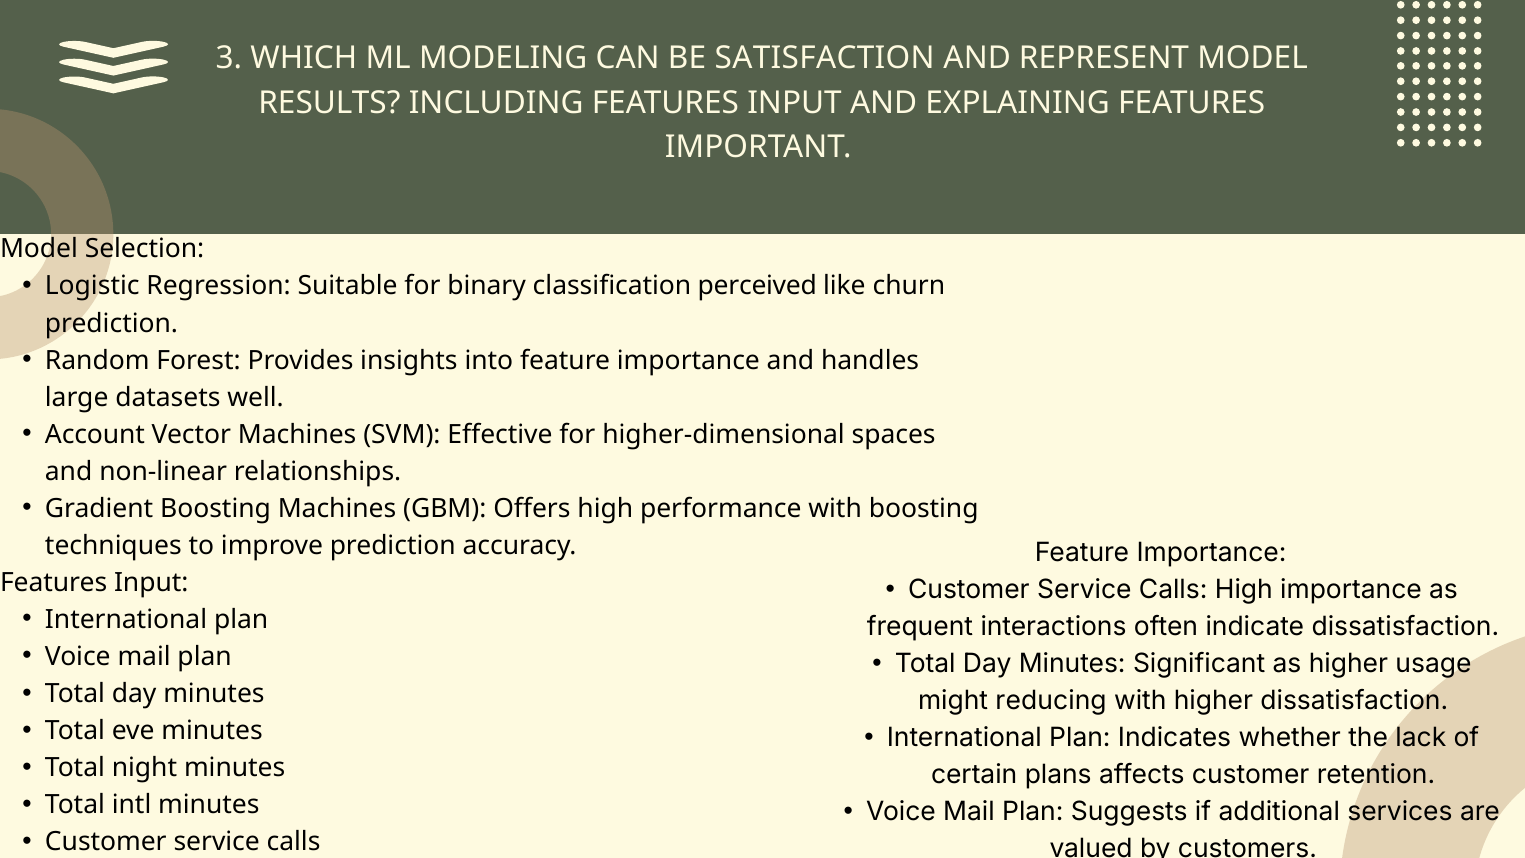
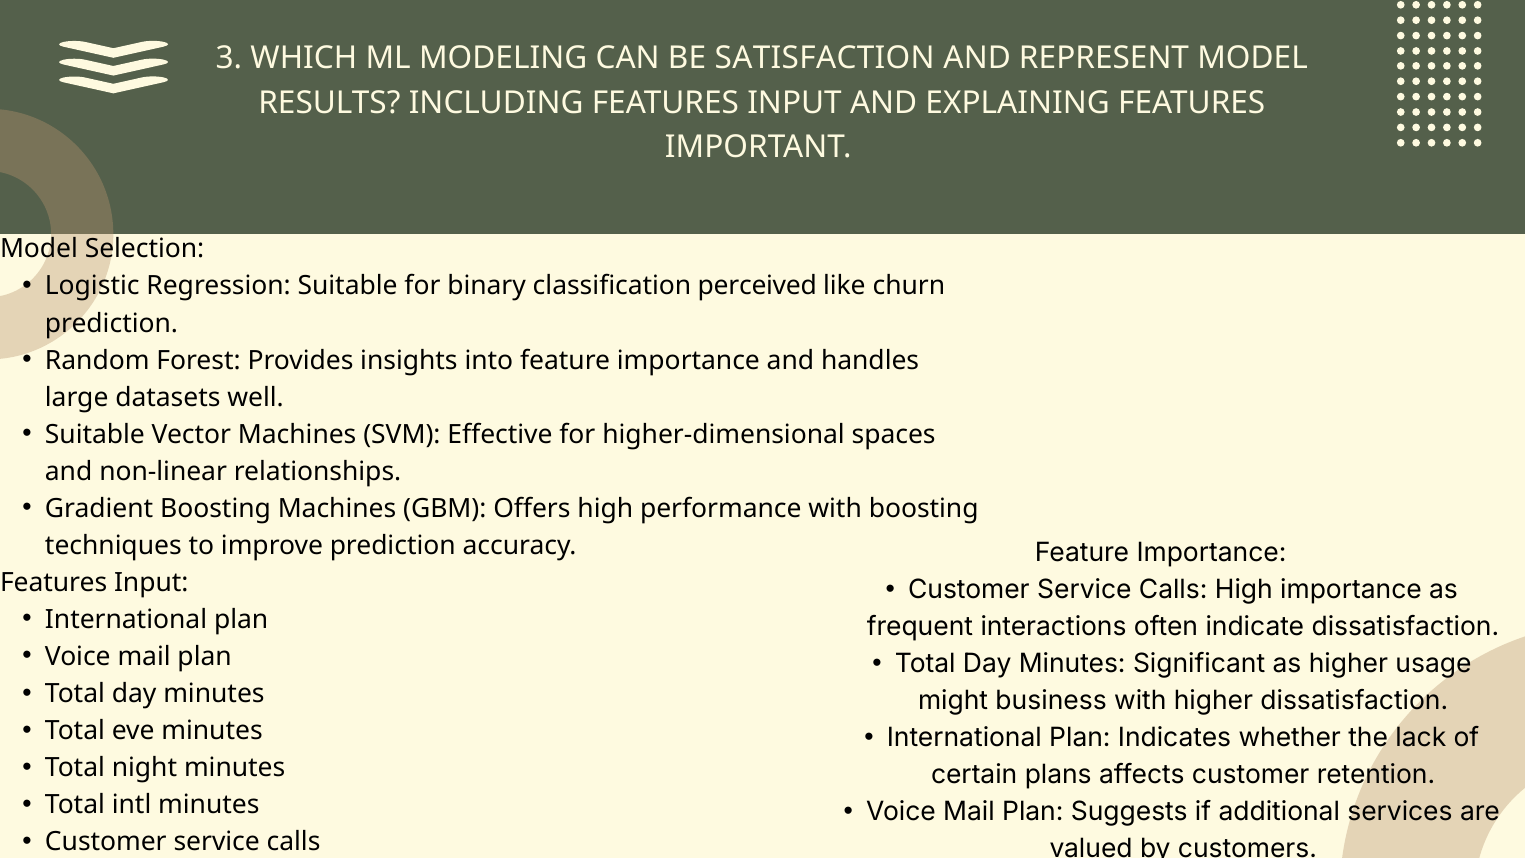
Account: Account -> Suitable (95, 434)
reducing: reducing -> business (1051, 701)
